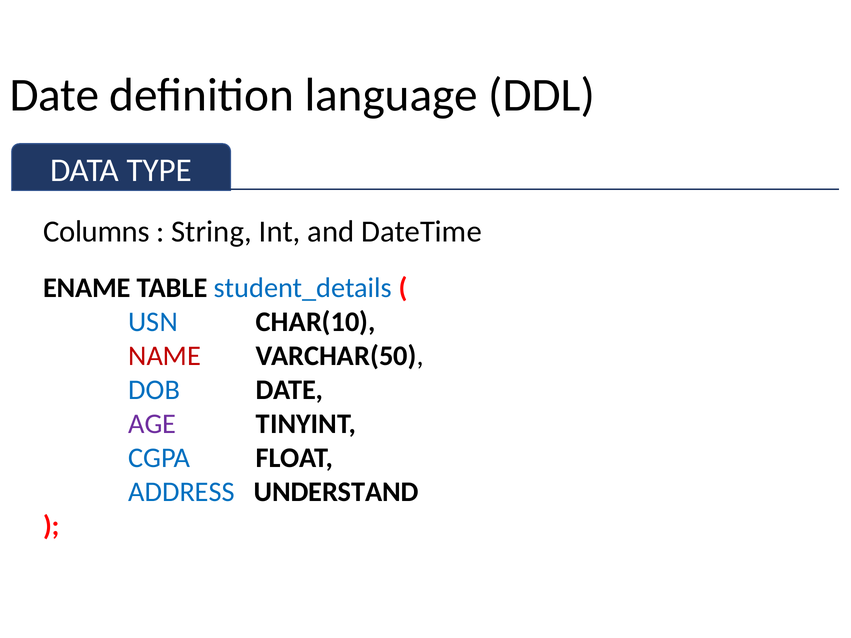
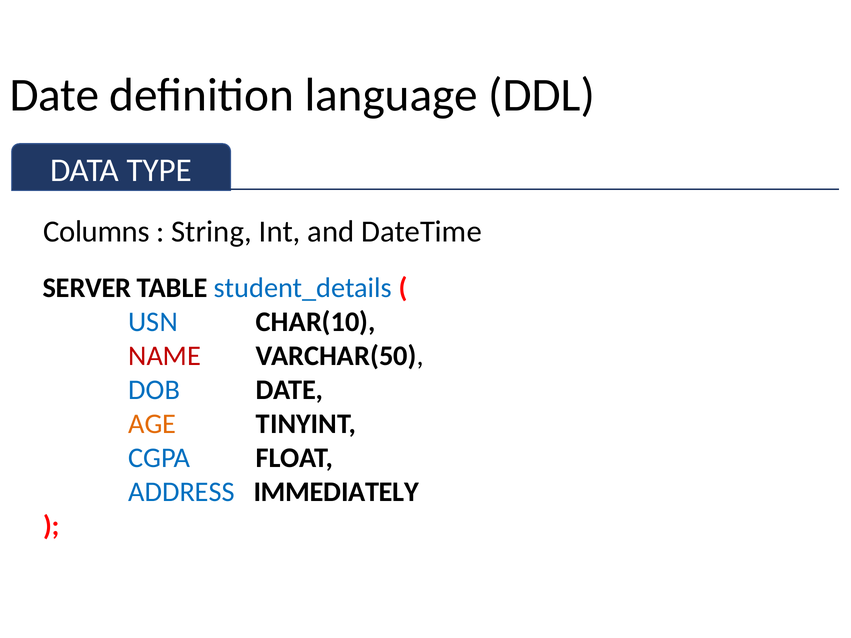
ENAME: ENAME -> SERVER (87, 288)
AGE colour: purple -> orange (152, 424)
UNDERSTAND: UNDERSTAND -> IMMEDIATELY (336, 492)
